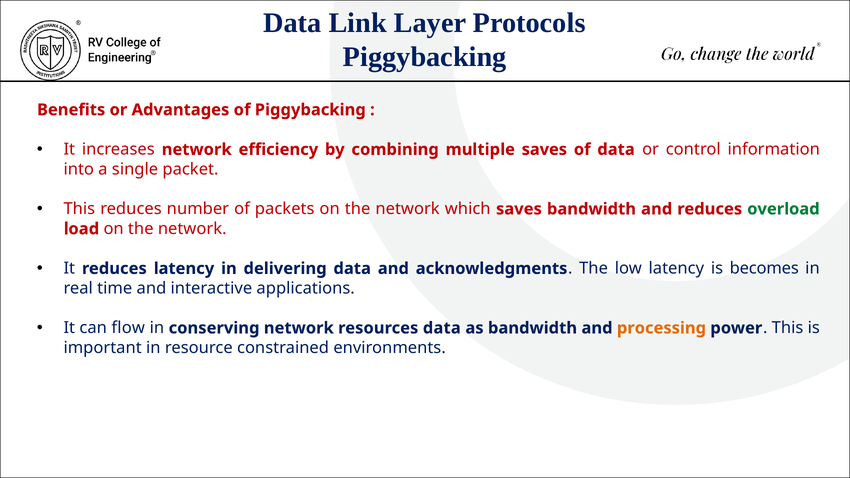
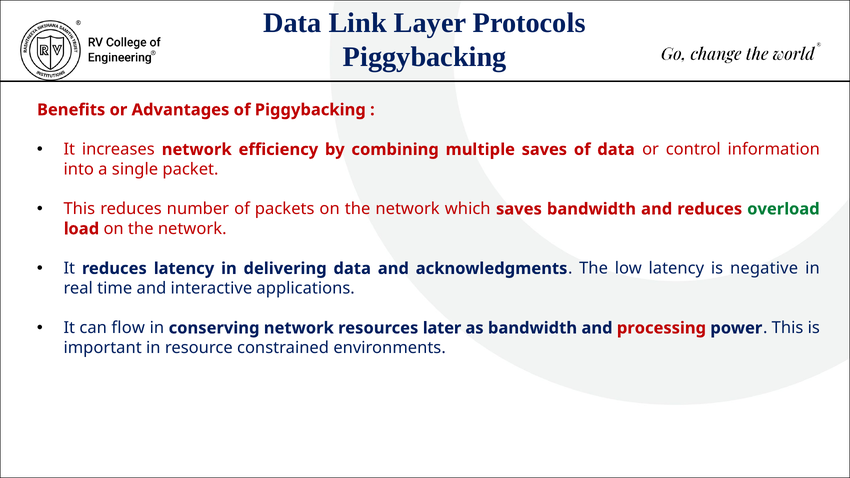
becomes: becomes -> negative (764, 269)
resources data: data -> later (442, 328)
processing colour: orange -> red (661, 328)
